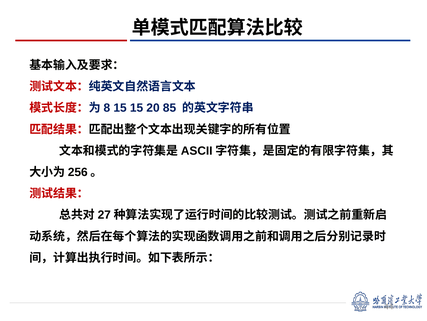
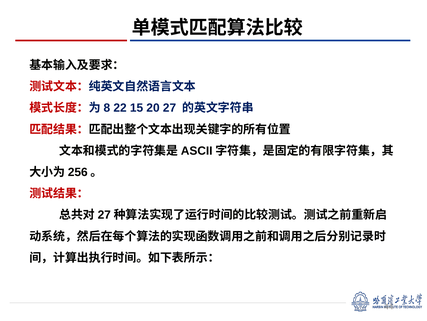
15: 15 -> 22 (120, 108)
85: 85 -> 27 (170, 108)
